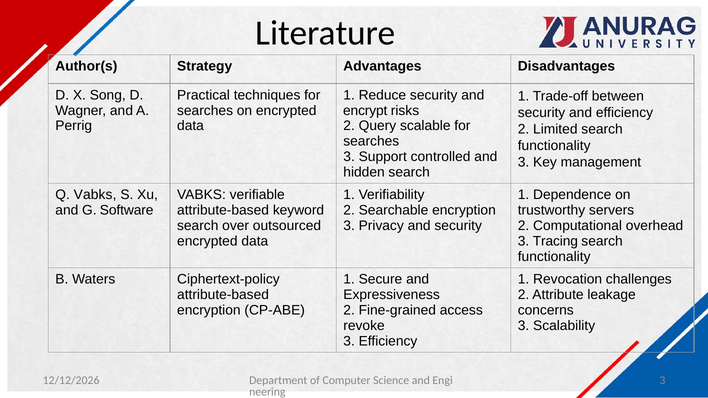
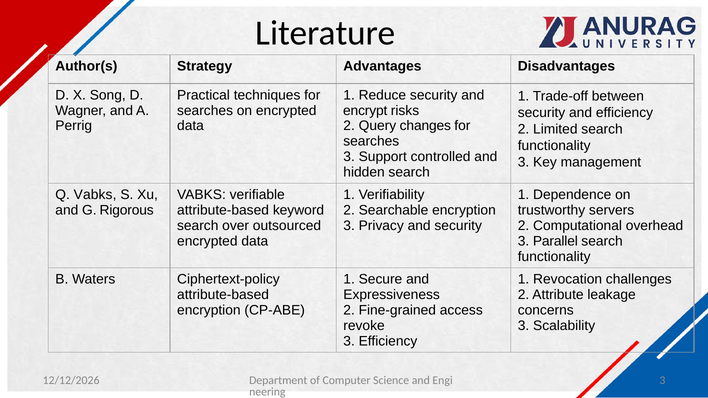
scalable: scalable -> changes (425, 126)
Software: Software -> Rigorous (127, 210)
Tracing: Tracing -> Parallel (555, 241)
